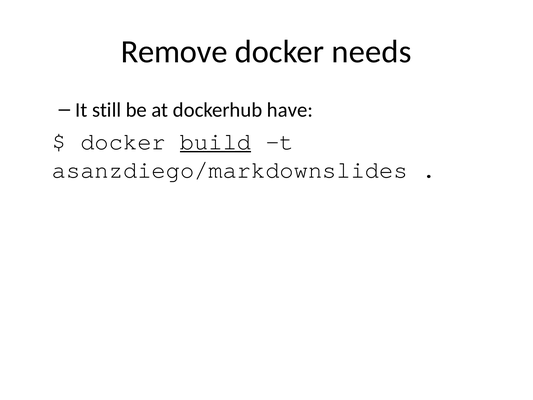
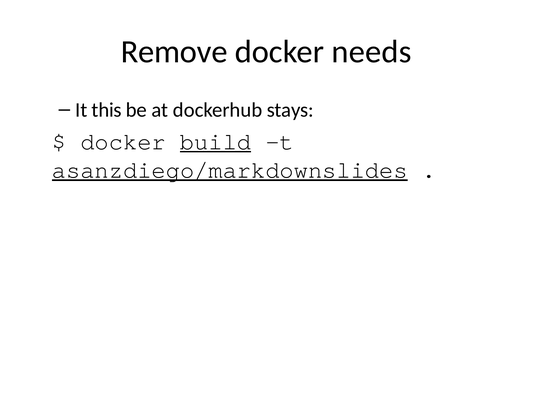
still: still -> this (107, 110)
have: have -> stays (290, 110)
asanzdiego/markdownslides underline: none -> present (230, 170)
